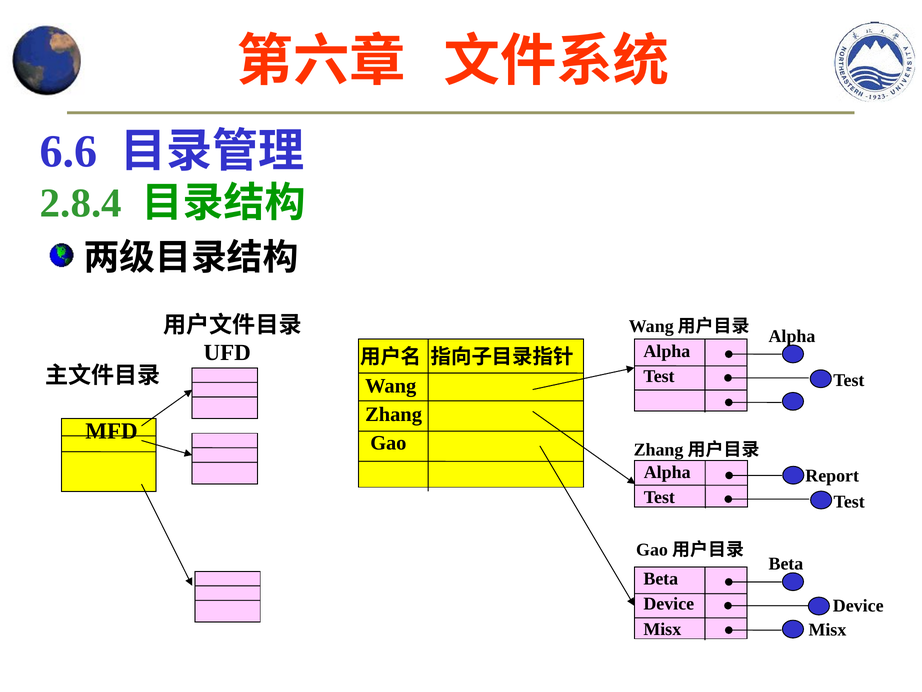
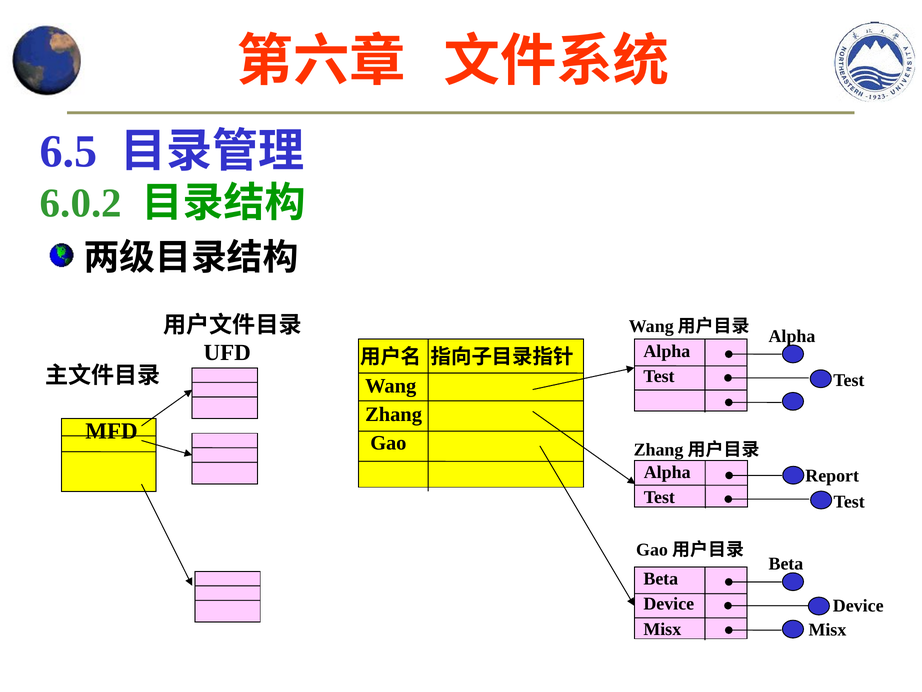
6.6: 6.6 -> 6.5 (69, 151)
2.8.4: 2.8.4 -> 6.0.2 (81, 203)
